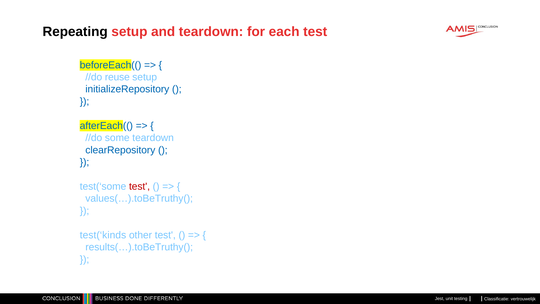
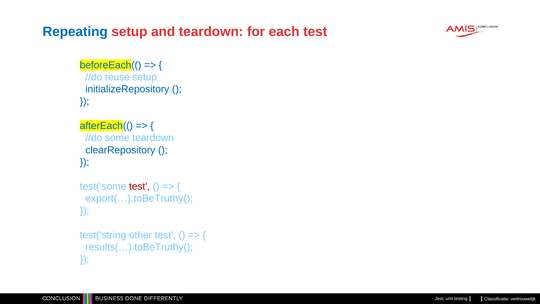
Repeating colour: black -> blue (75, 32)
values(…).toBeTruthy(: values(…).toBeTruthy( -> export(…).toBeTruthy( (139, 198)
test(‘kinds: test(‘kinds -> test(‘string (103, 235)
